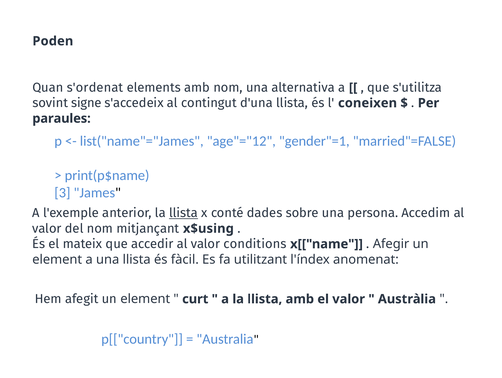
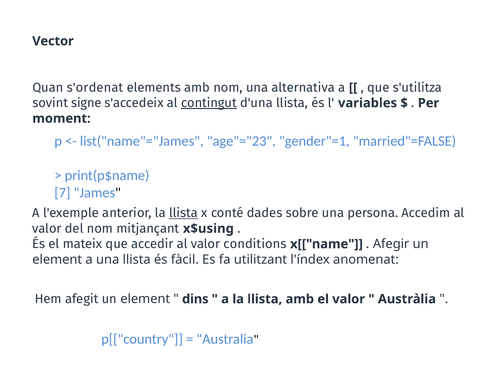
Poden: Poden -> Vector (53, 41)
contingut underline: none -> present (209, 103)
coneixen: coneixen -> variables (368, 103)
paraules: paraules -> moment (61, 119)
age"="12: age"="12 -> age"="23 (241, 141)
3: 3 -> 7 (62, 193)
curt: curt -> dins (195, 299)
